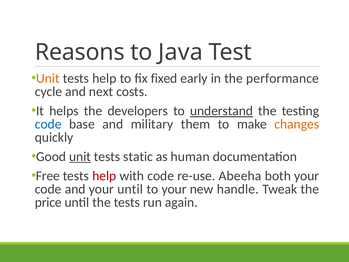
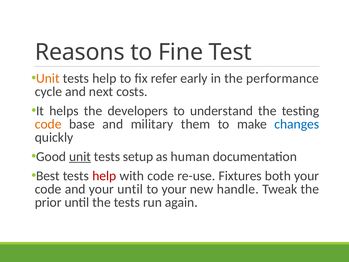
Java: Java -> Fine (181, 52)
fixed: fixed -> refer (164, 78)
understand underline: present -> none (222, 111)
code colour: blue -> orange (48, 124)
changes colour: orange -> blue (297, 124)
static: static -> setup (138, 156)
Free: Free -> Best (48, 176)
Abeeha: Abeeha -> Fixtures (240, 176)
price: price -> prior (48, 202)
